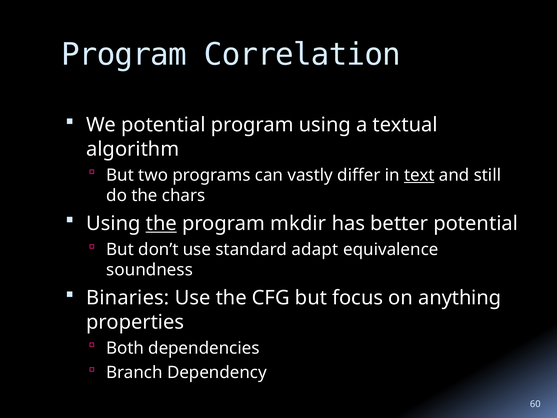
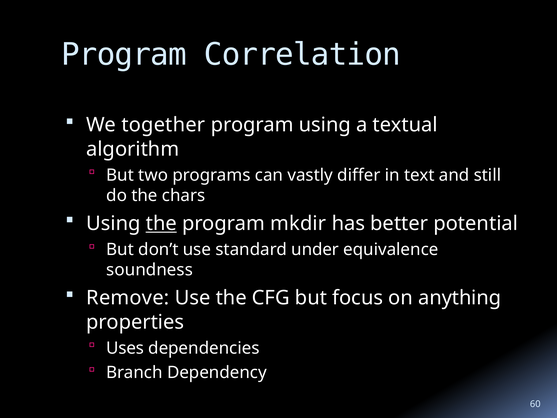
We potential: potential -> together (163, 125)
text underline: present -> none (419, 175)
adapt: adapt -> under (315, 249)
Binaries: Binaries -> Remove (128, 298)
Both: Both -> Uses (125, 348)
